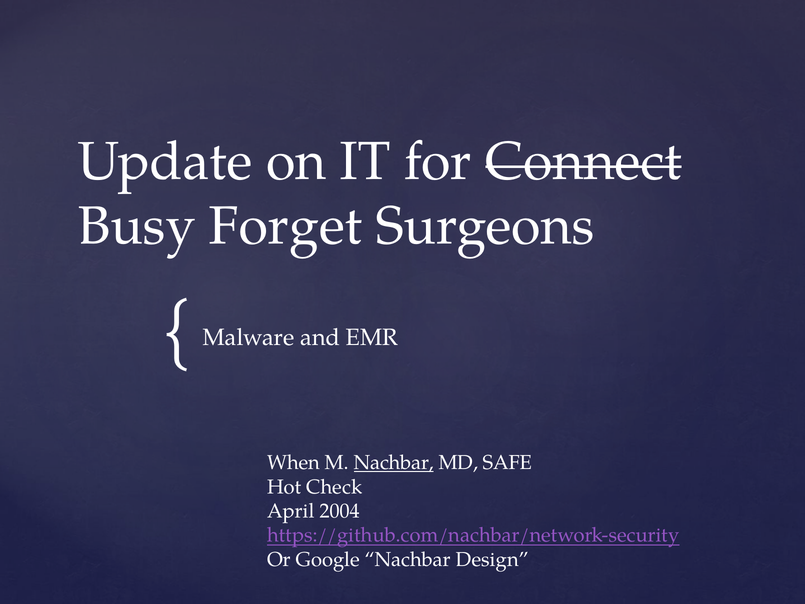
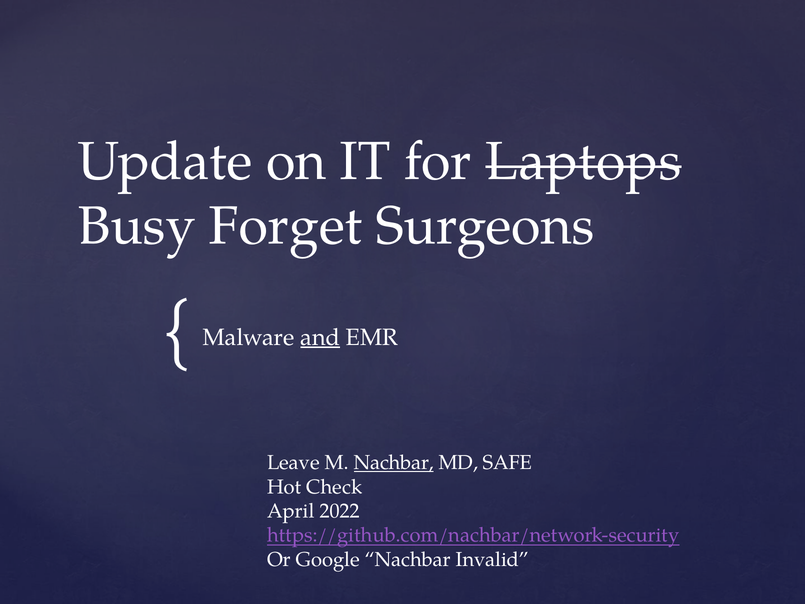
Connect: Connect -> Laptops (583, 161)
and underline: none -> present (320, 337)
When: When -> Leave (294, 463)
2004: 2004 -> 2022 (340, 511)
Design: Design -> Invalid (493, 559)
